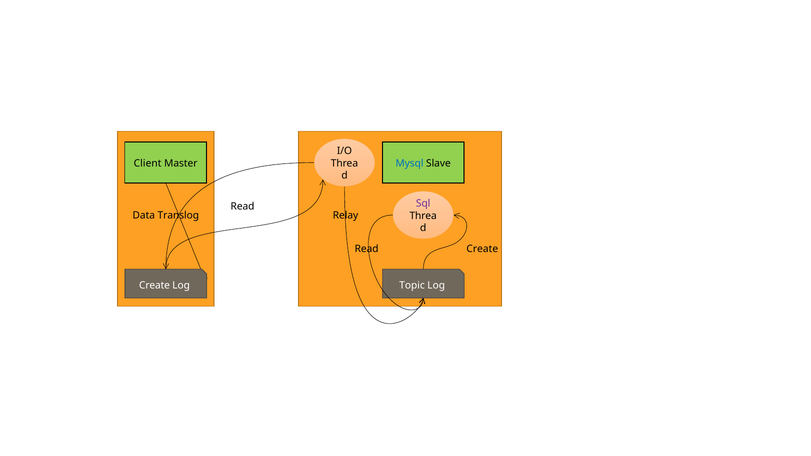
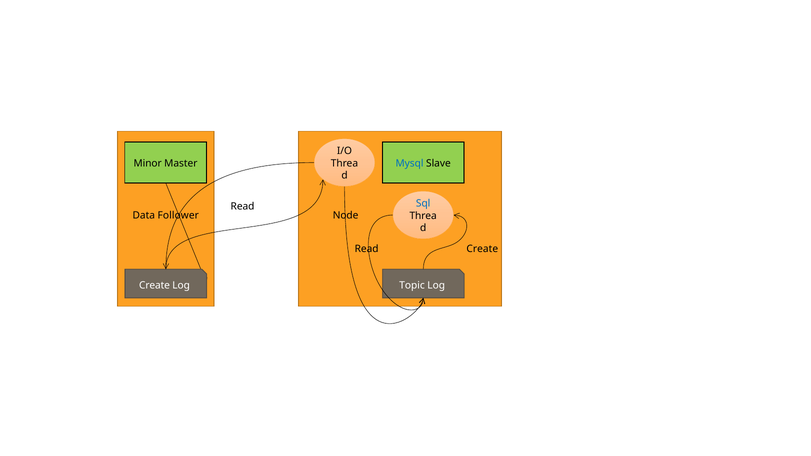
Client: Client -> Minor (148, 163)
Sql colour: purple -> blue (423, 204)
Translog: Translog -> Follower (178, 216)
Relay: Relay -> Node (346, 216)
